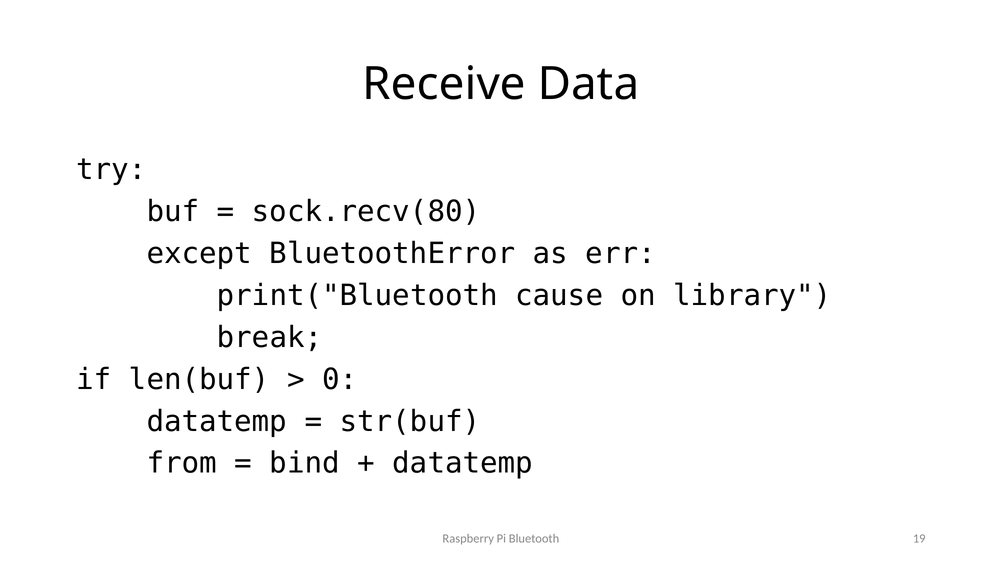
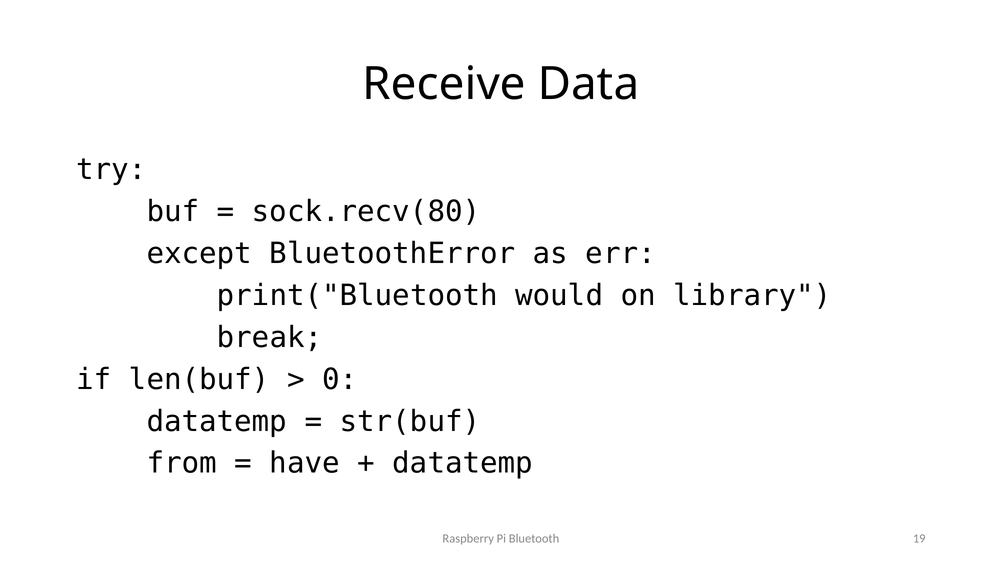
cause: cause -> would (559, 295)
bind: bind -> have (305, 463)
